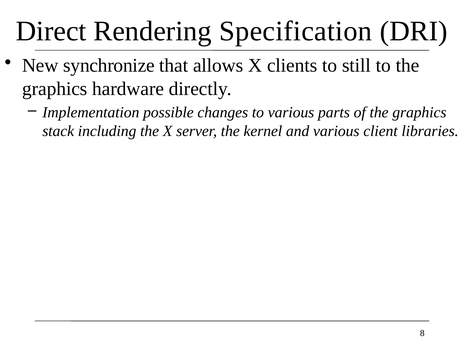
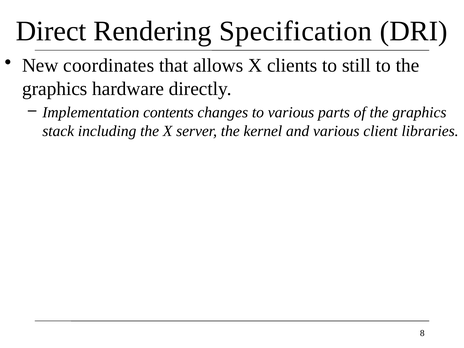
synchronize: synchronize -> coordinates (109, 66)
possible: possible -> contents (168, 112)
